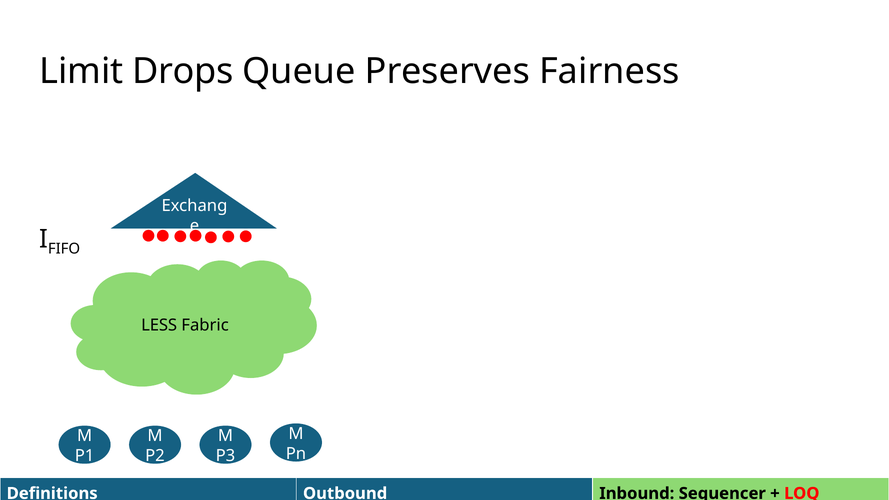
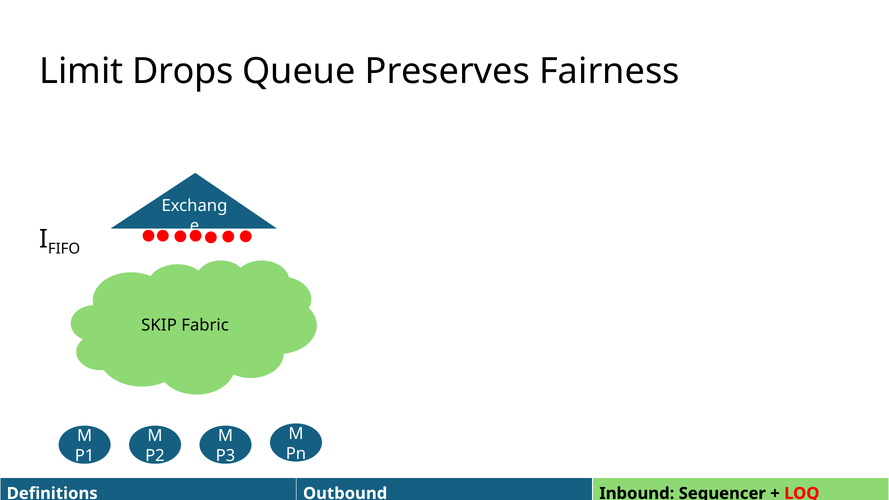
LESS: LESS -> SKIP (159, 325)
